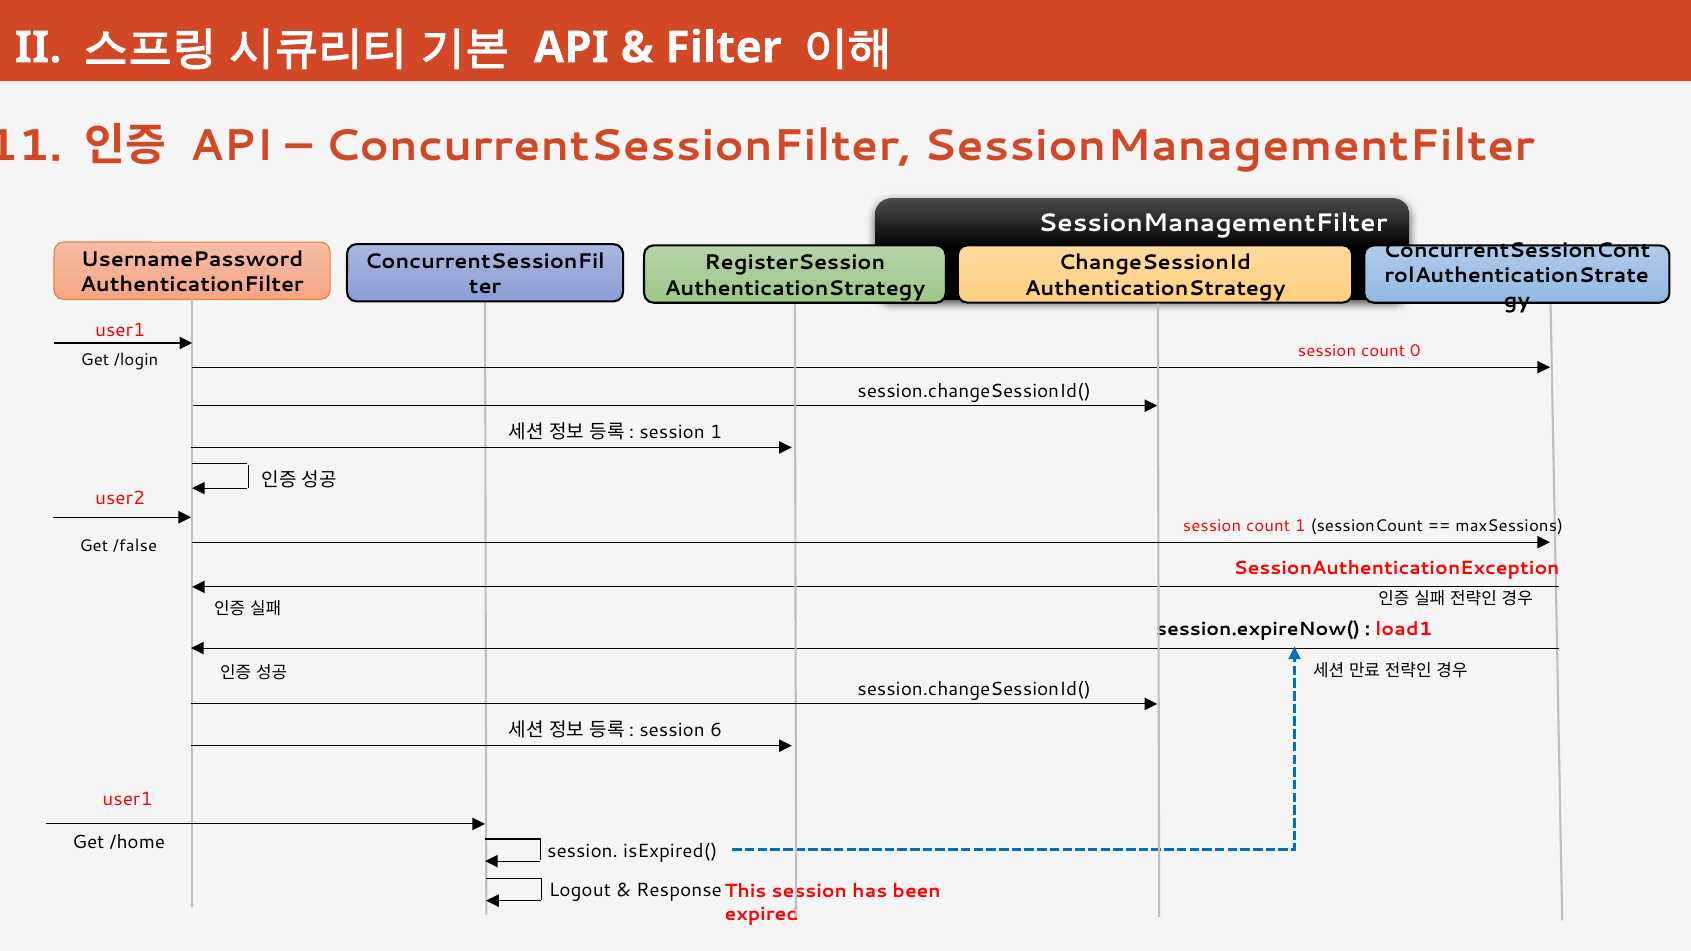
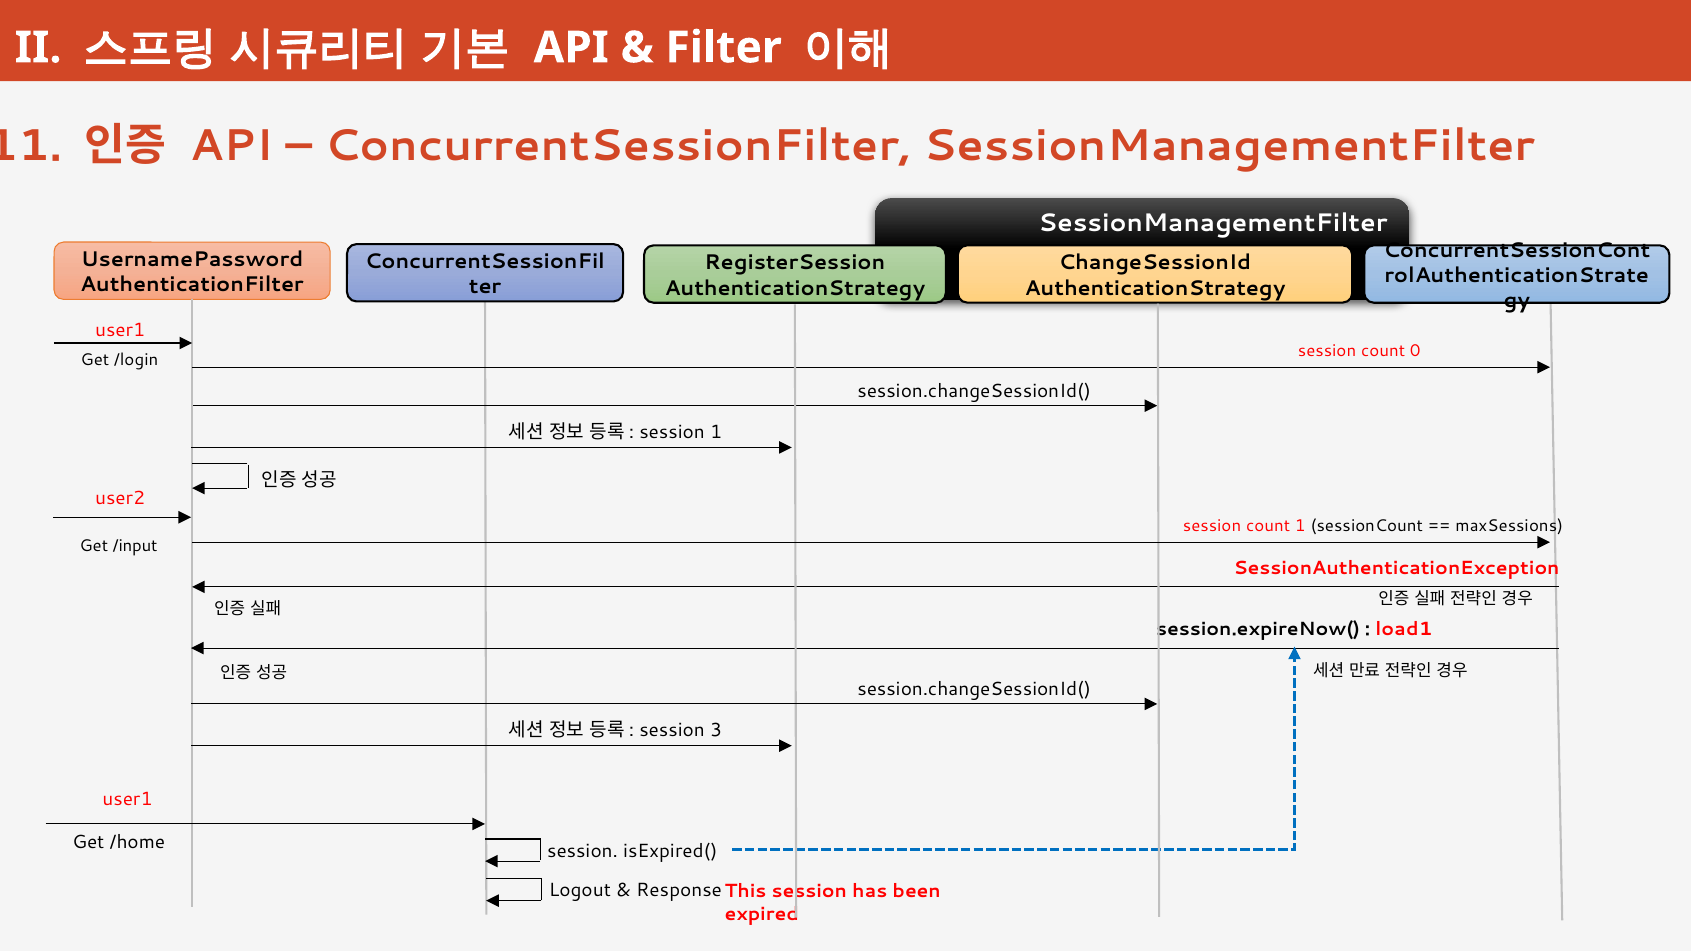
/false: /false -> /input (135, 546)
6: 6 -> 3 (716, 730)
